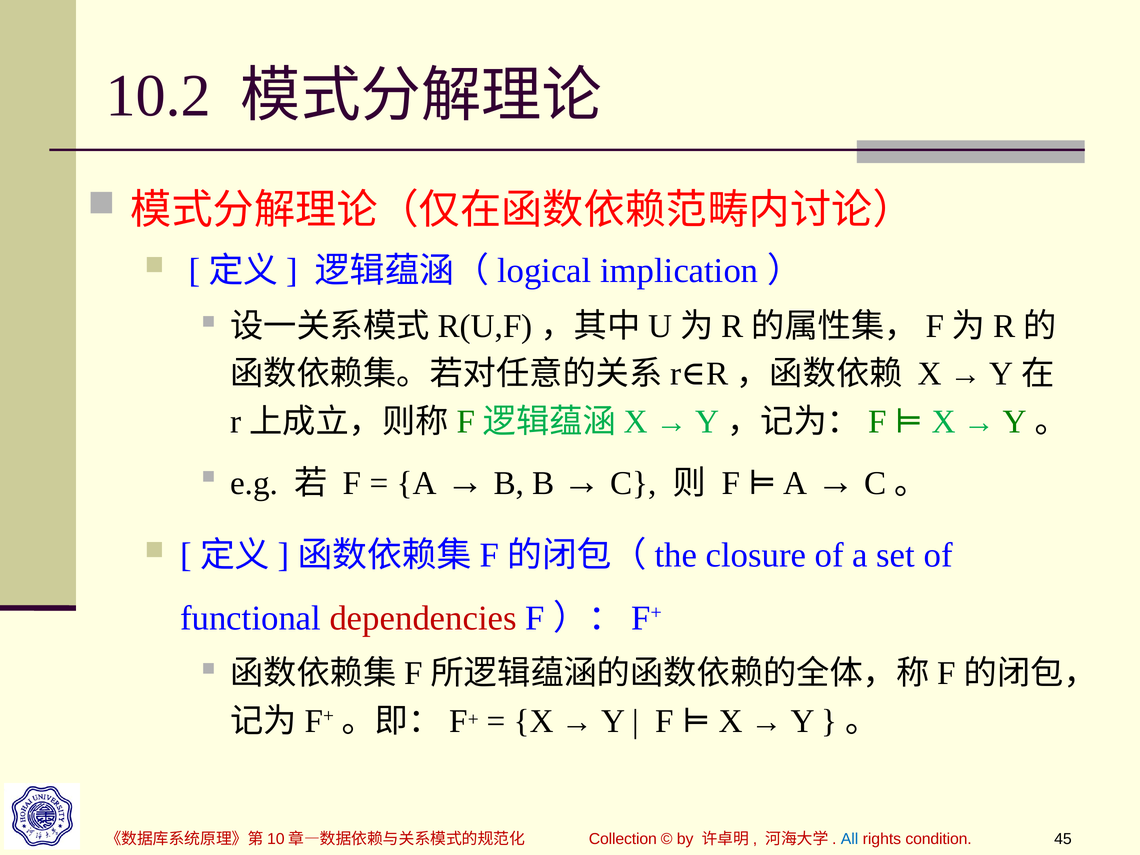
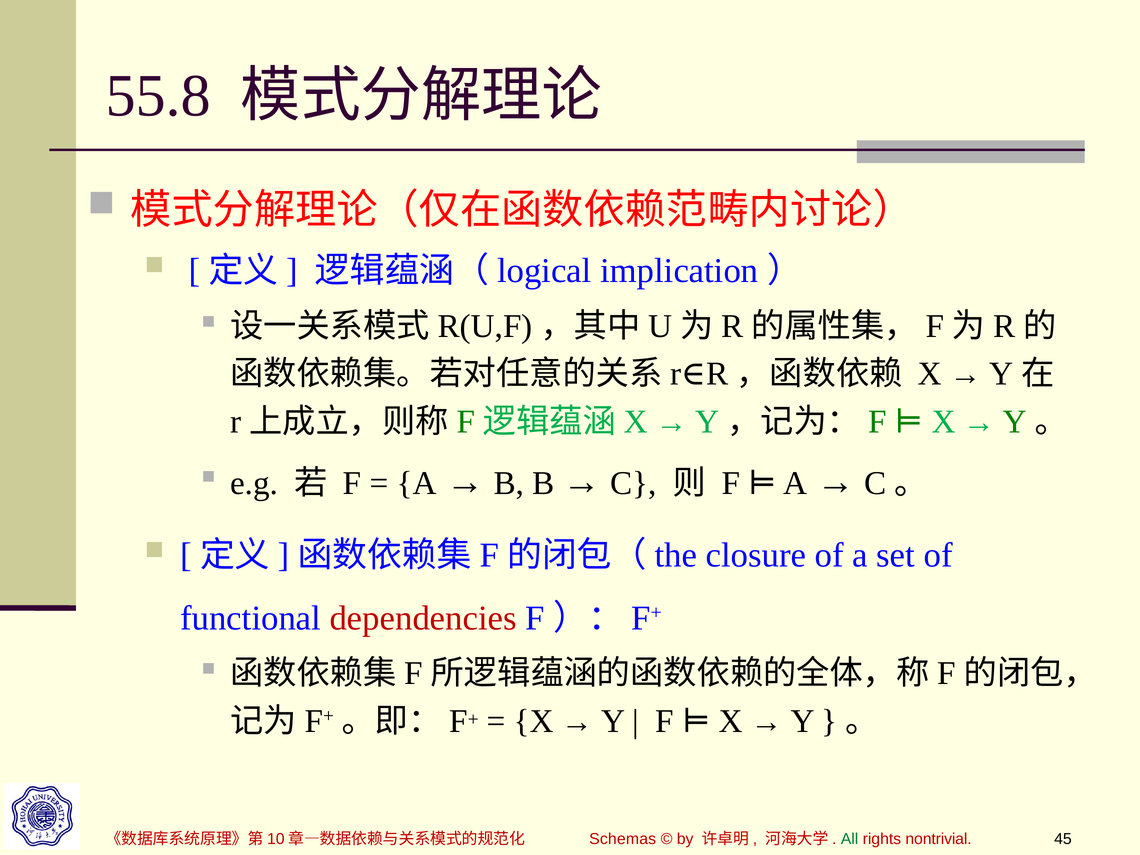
10.2: 10.2 -> 55.8 (158, 96)
Collection: Collection -> Schemas (623, 839)
All colour: blue -> green (850, 839)
condition: condition -> nontrivial (939, 839)
